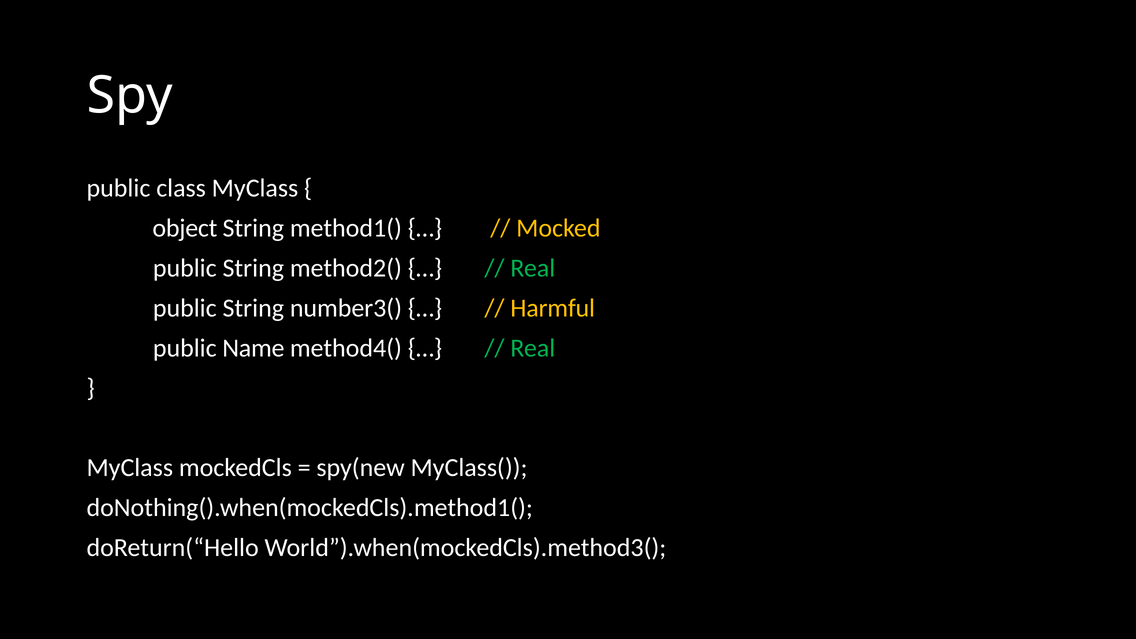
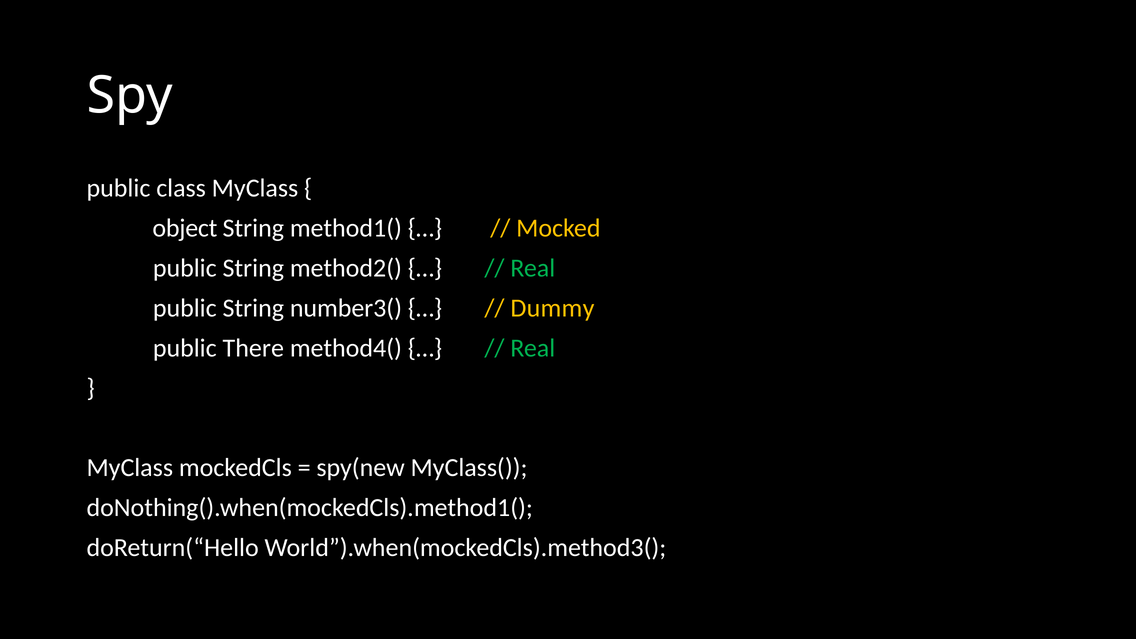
Harmful: Harmful -> Dummy (552, 308)
Name: Name -> There (253, 348)
